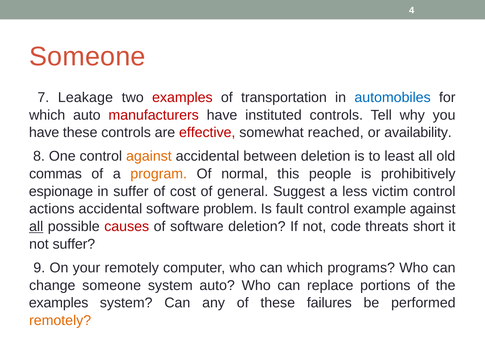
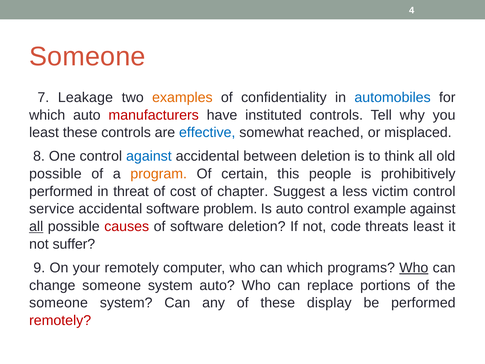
examples colour: red -> orange (182, 97)
transportation: transportation -> confidentiality (284, 97)
have: have -> least (44, 133)
effective colour: red -> blue (207, 133)
availability: availability -> misplaced (418, 133)
against colour: orange -> blue (149, 156)
least: least -> think (399, 156)
commas: commas -> possible (55, 174)
normal: normal -> certain (244, 174)
espionage: espionage -> performed (61, 191)
in suffer: suffer -> threat (131, 191)
general: general -> chapter (243, 191)
actions: actions -> service (52, 209)
Is fault: fault -> auto (290, 209)
threats short: short -> least (428, 226)
Who underline: none -> present (414, 268)
examples: examples -> someone (59, 303)
failures: failures -> display (329, 303)
remotely colour: orange -> red (60, 320)
